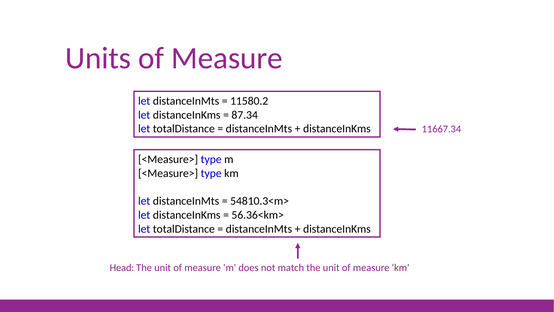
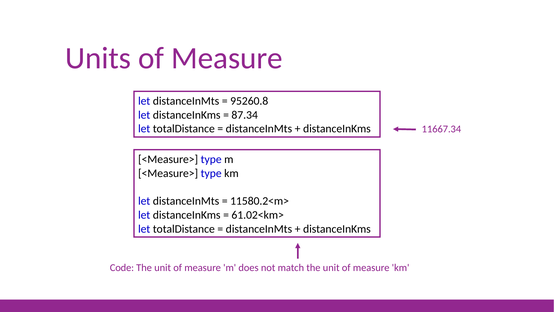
11580.2: 11580.2 -> 95260.8 (249, 101)
54810.3<m>: 54810.3<m> -> 11580.2<m> (260, 201)
56.36<km>: 56.36<km> -> 61.02<km> (258, 215)
Head: Head -> Code (122, 267)
